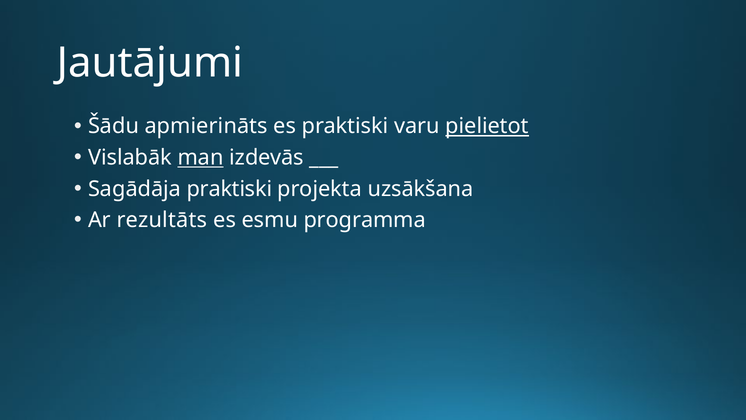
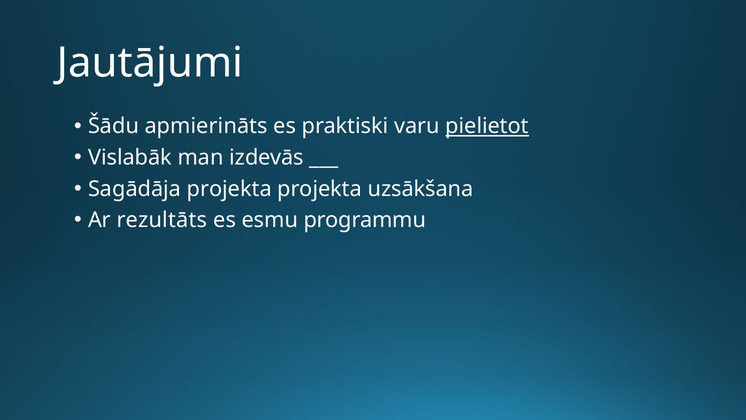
man underline: present -> none (201, 157)
Sagādāja praktiski: praktiski -> projekta (229, 189)
programma: programma -> programmu (365, 220)
